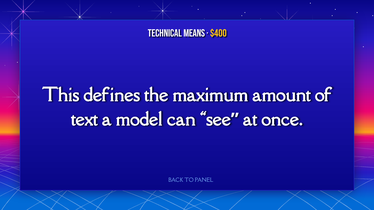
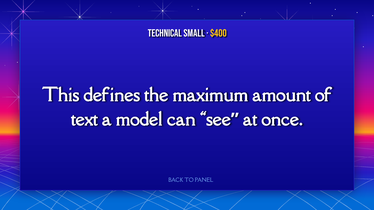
MEANS: MEANS -> SMALL (194, 33)
